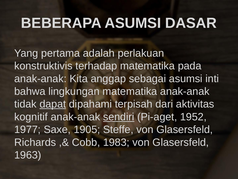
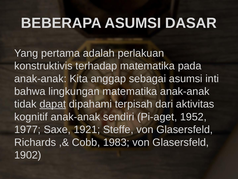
sendiri underline: present -> none (119, 117)
1905: 1905 -> 1921 (87, 129)
1963: 1963 -> 1902 (28, 155)
